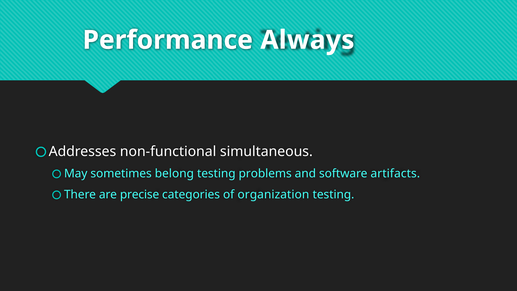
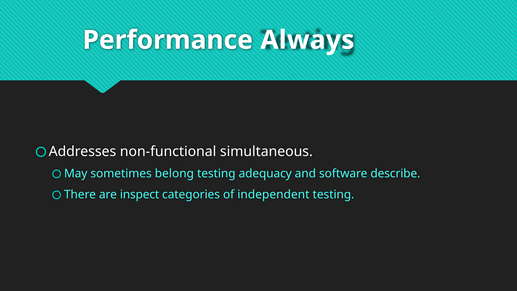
problems: problems -> adequacy (265, 173)
artifacts: artifacts -> describe (395, 173)
precise: precise -> inspect (140, 194)
organization: organization -> independent (273, 194)
